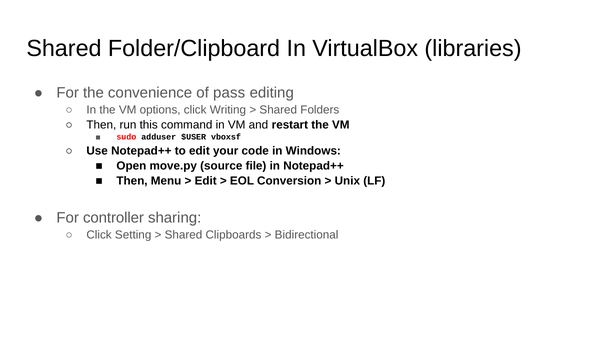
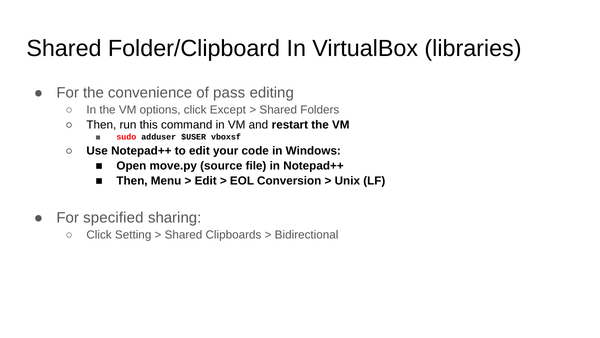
Writing: Writing -> Except (228, 110)
controller: controller -> specified (113, 218)
